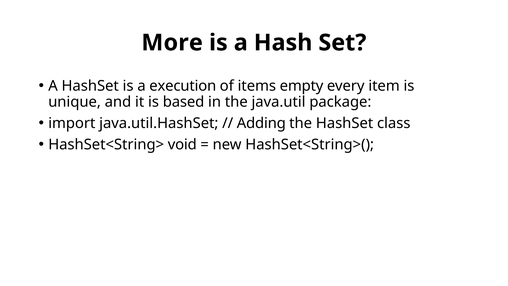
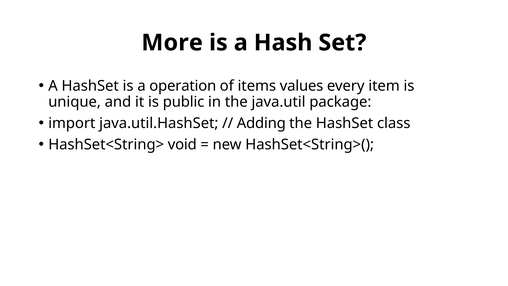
execution: execution -> operation (183, 86)
empty: empty -> values (302, 86)
based: based -> public (184, 102)
